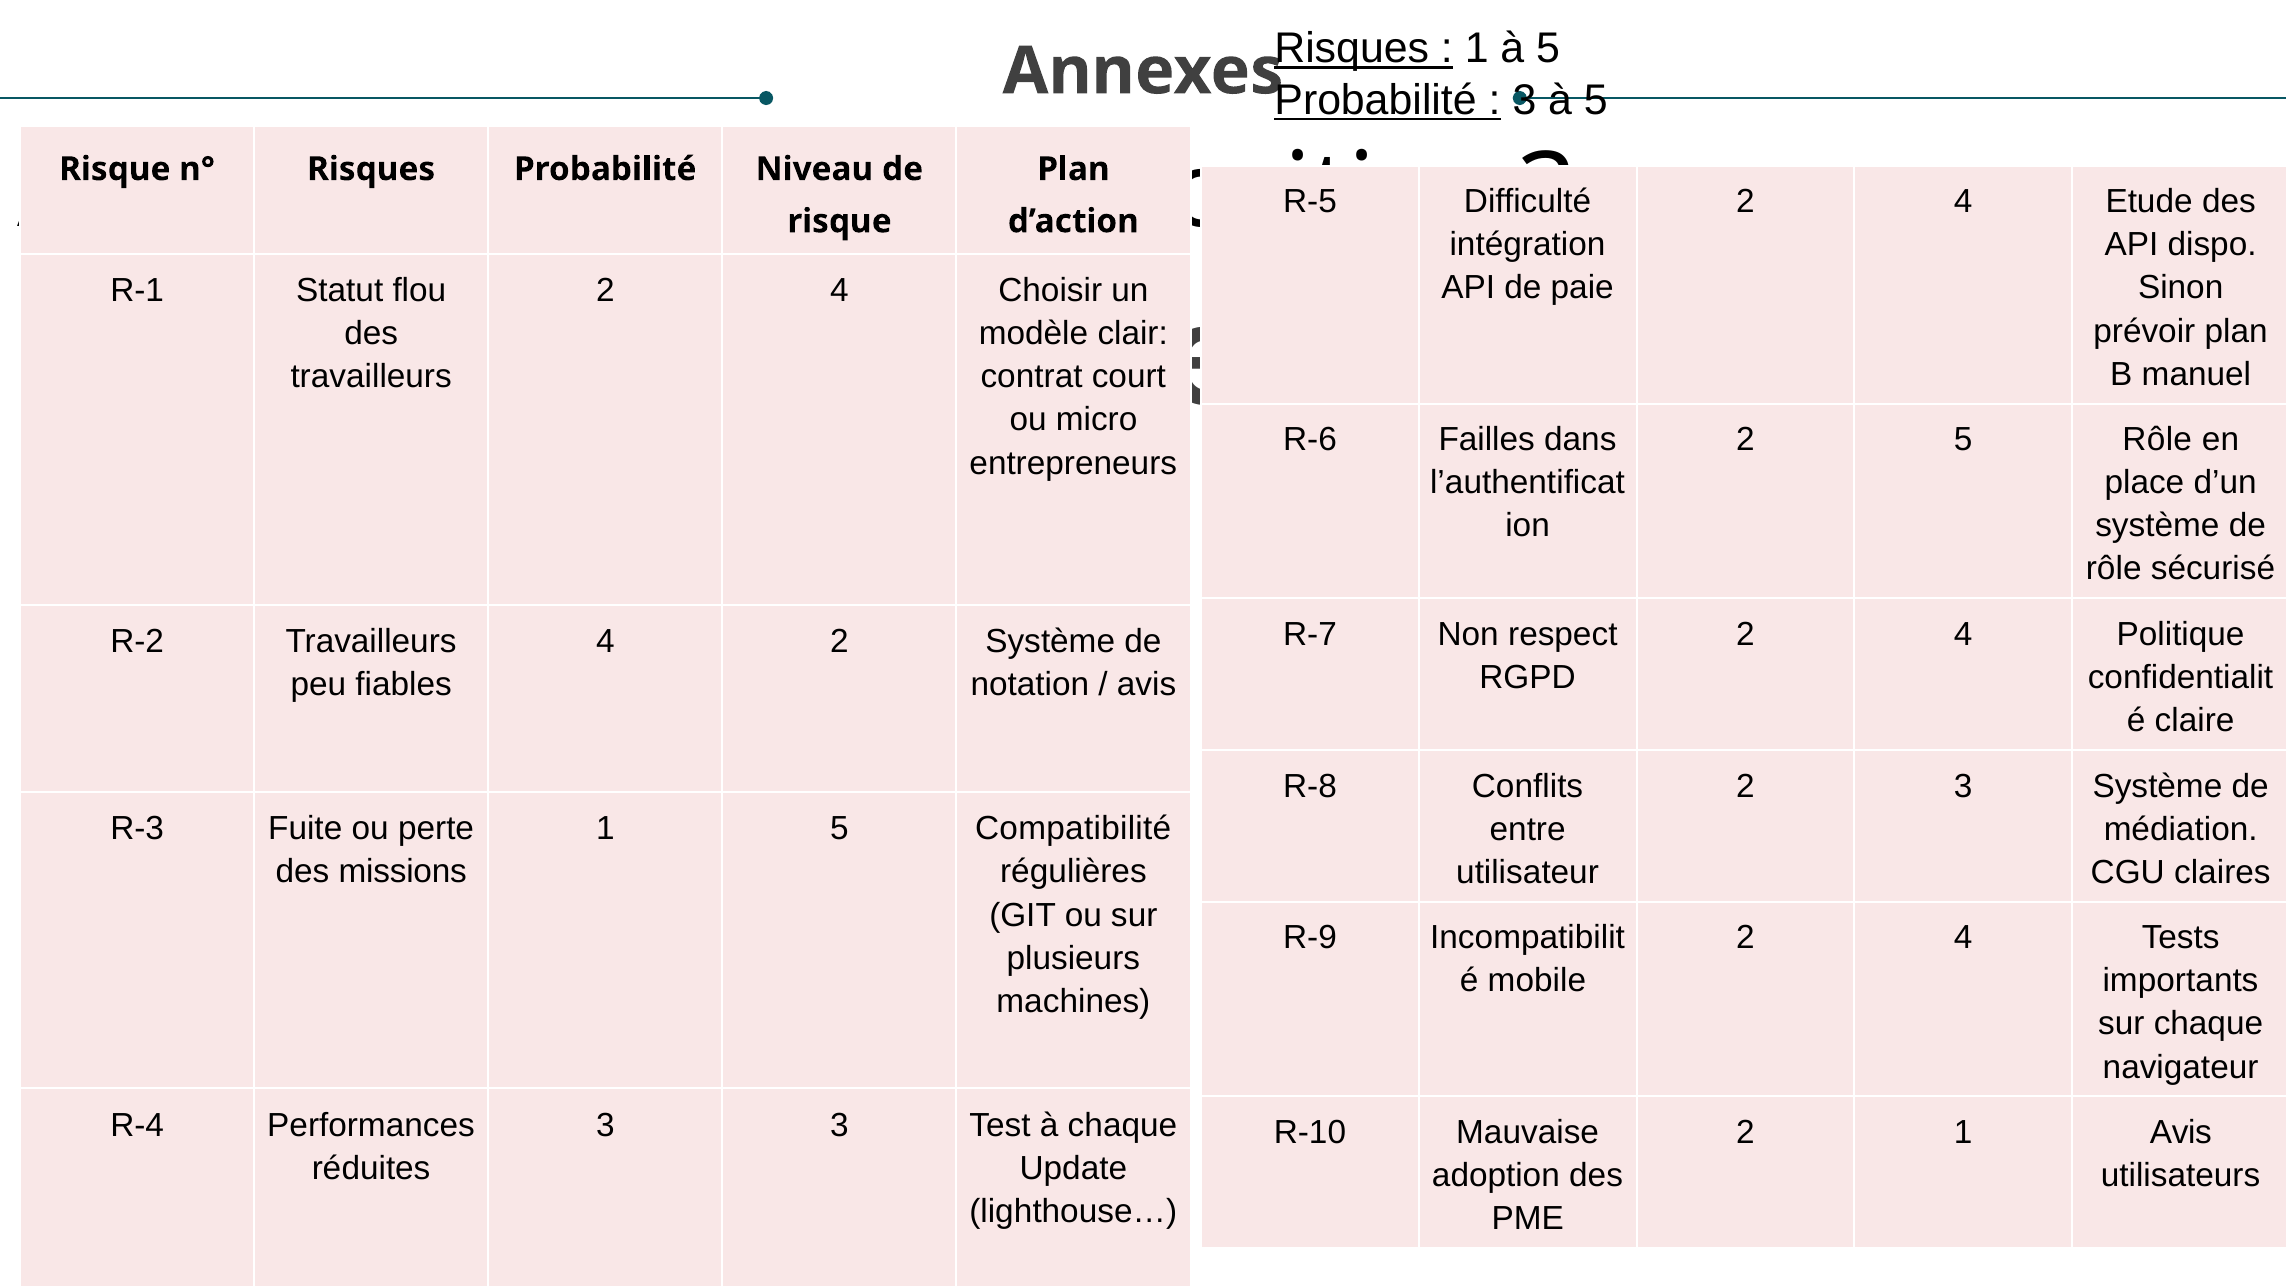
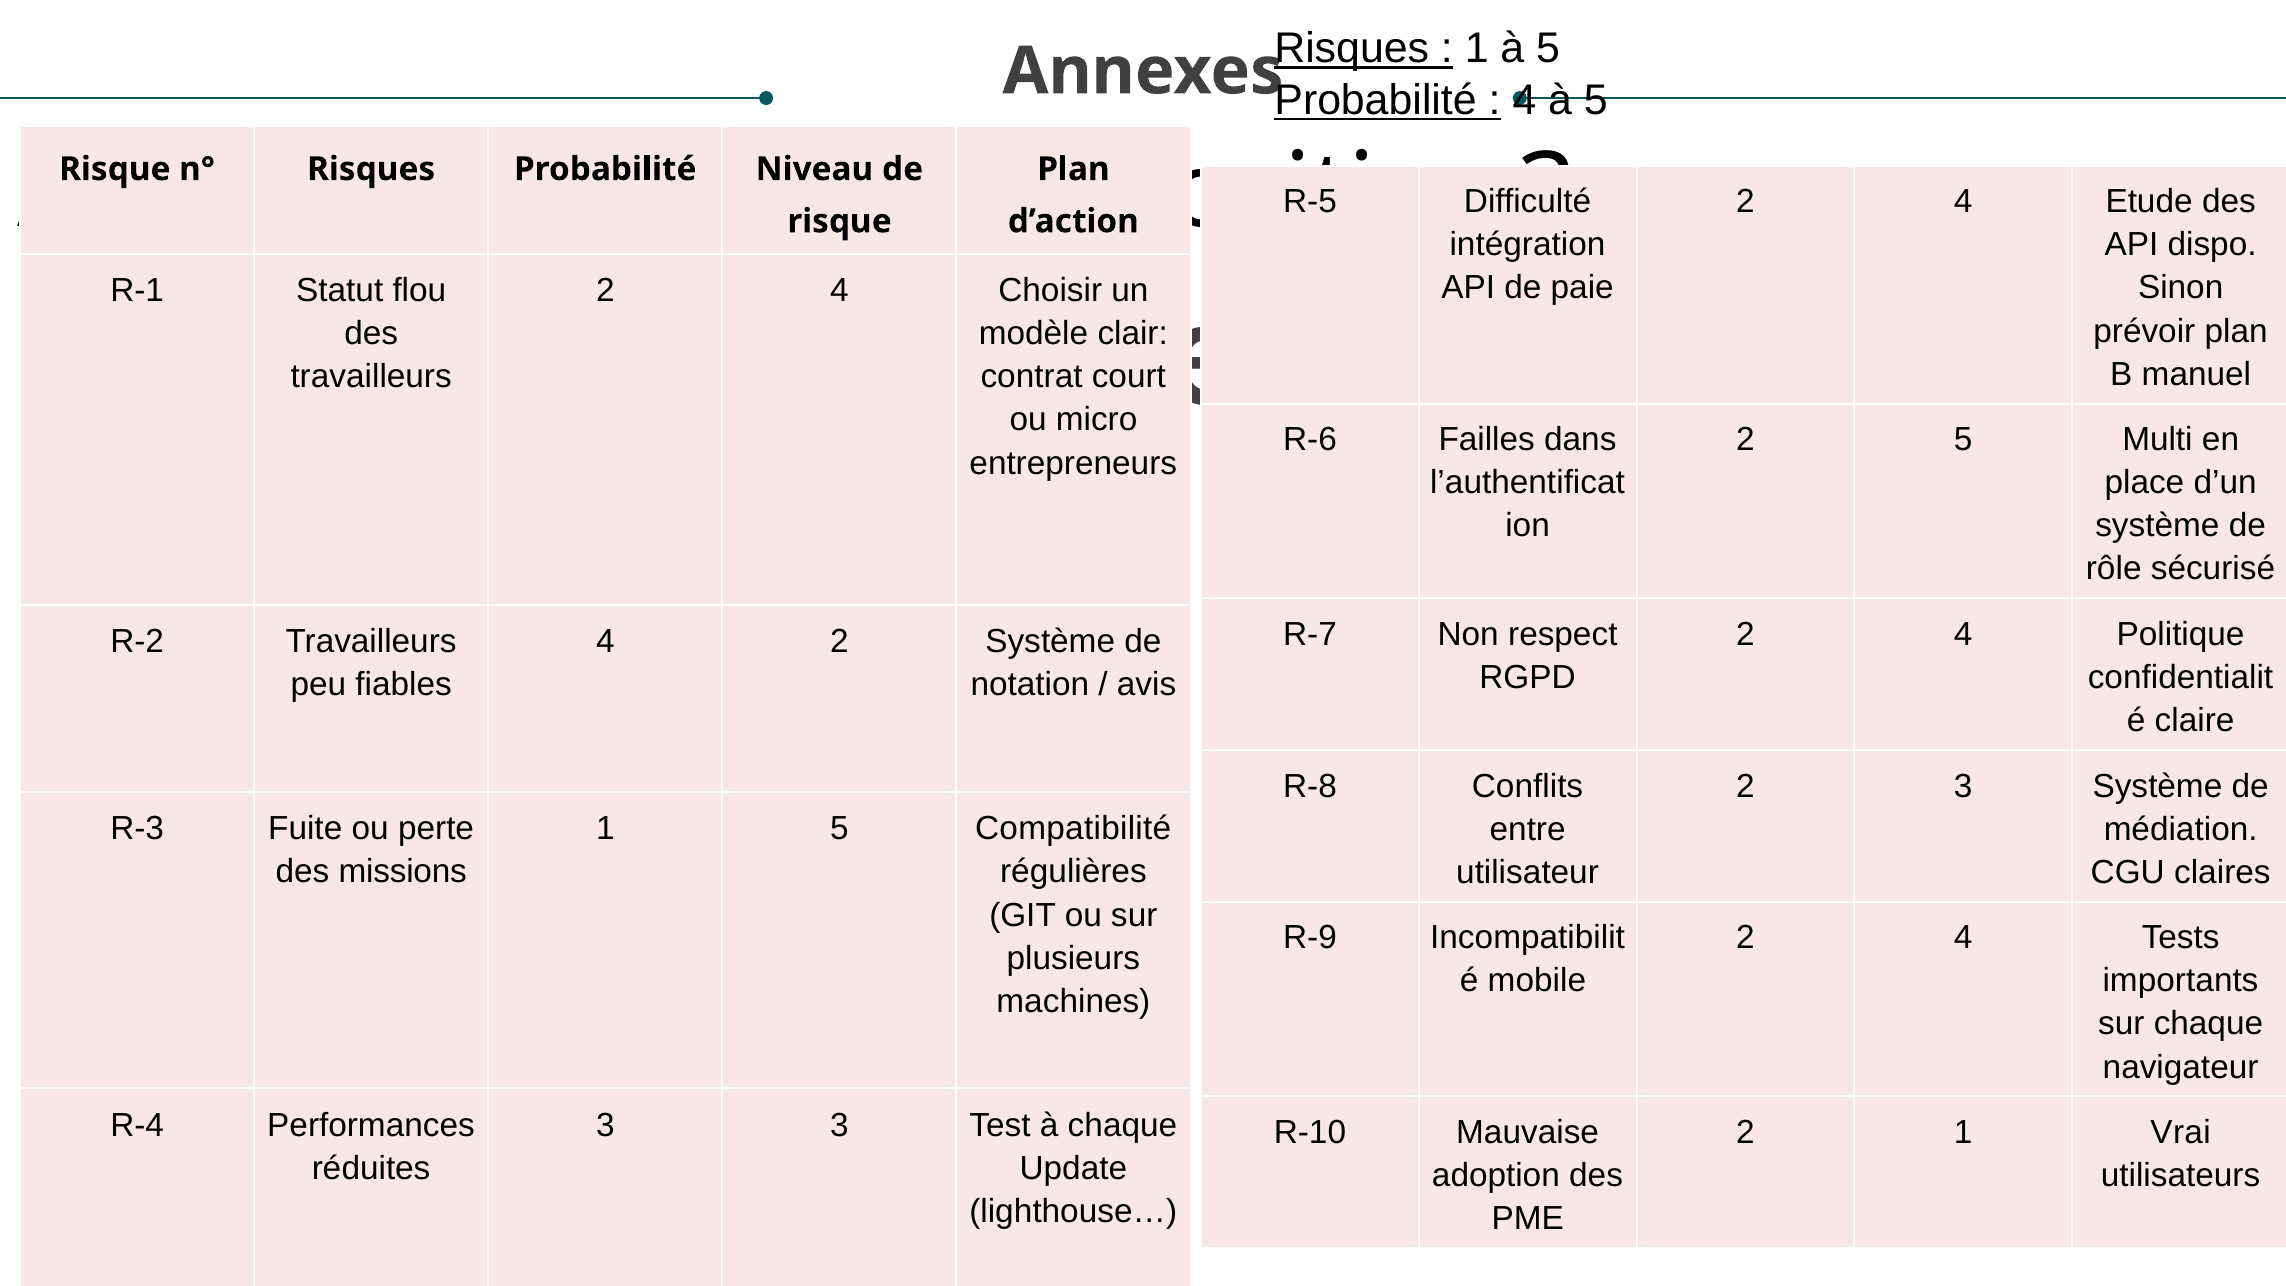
3: 3 -> 4 (1524, 100)
5 Rôle: Rôle -> Multi (2157, 440)
1 Avis: Avis -> Vrai (2181, 1132)
